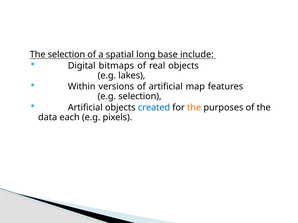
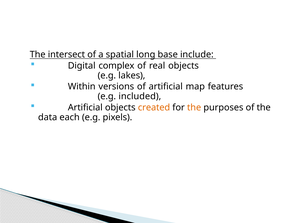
The selection: selection -> intersect (66, 55)
bitmaps: bitmaps -> complex (116, 66)
e.g selection: selection -> included (140, 97)
created colour: blue -> orange (154, 108)
